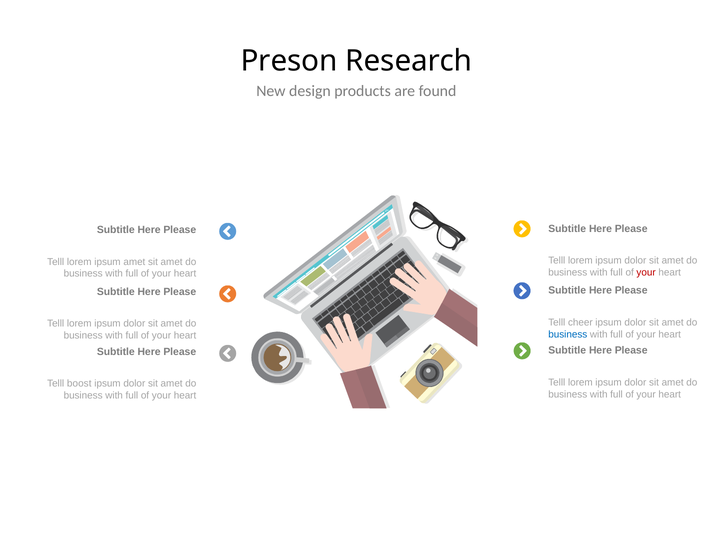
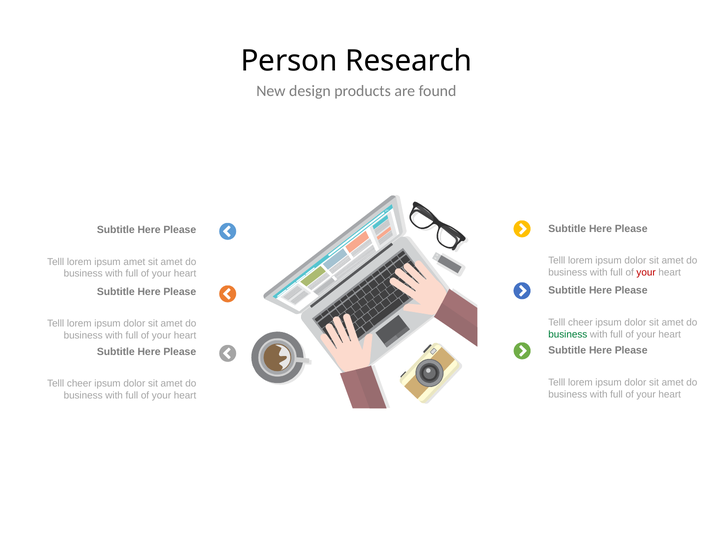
Preson: Preson -> Person (289, 61)
business colour: blue -> green (568, 334)
boost: boost -> cheer (79, 383)
